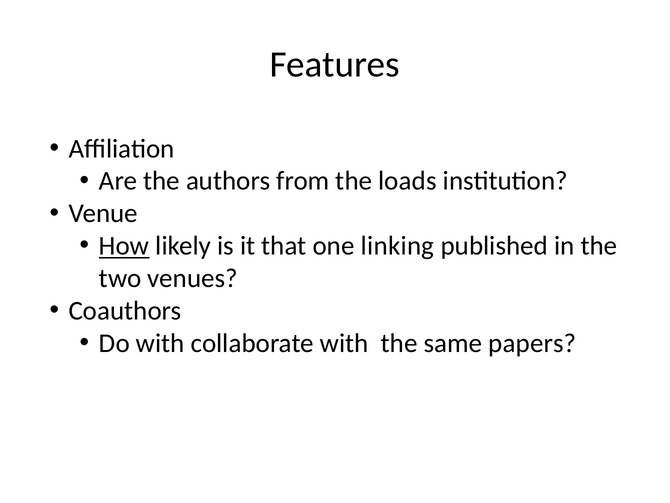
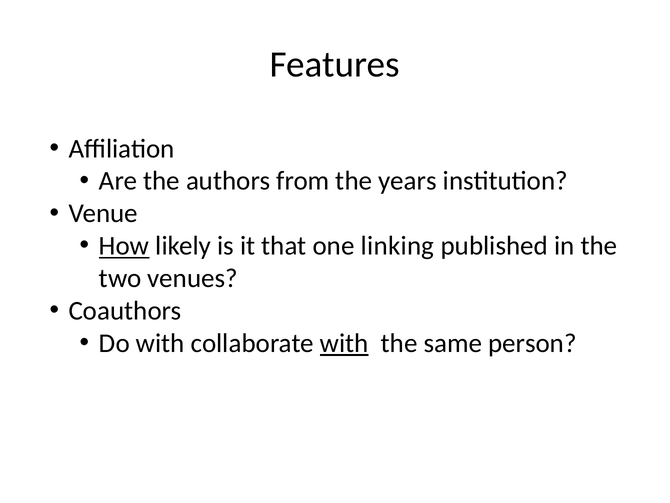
loads: loads -> years (407, 181)
with underline: none -> present (344, 343)
papers: papers -> person (532, 343)
